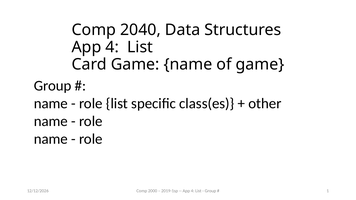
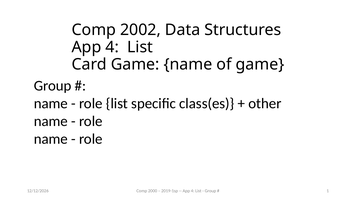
2040: 2040 -> 2002 (140, 30)
